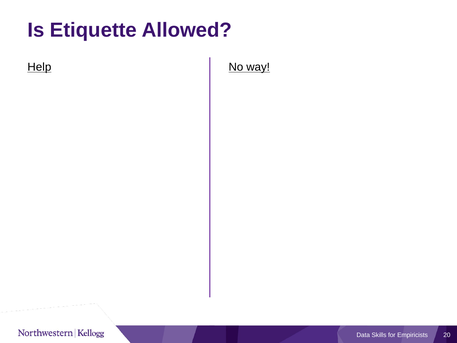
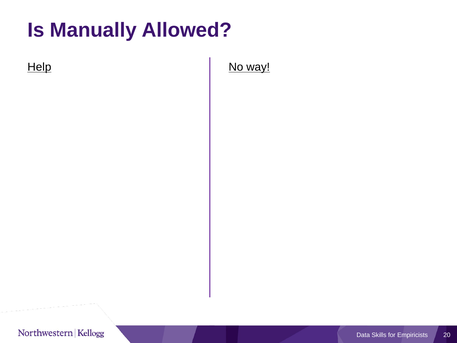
Etiquette: Etiquette -> Manually (93, 30)
